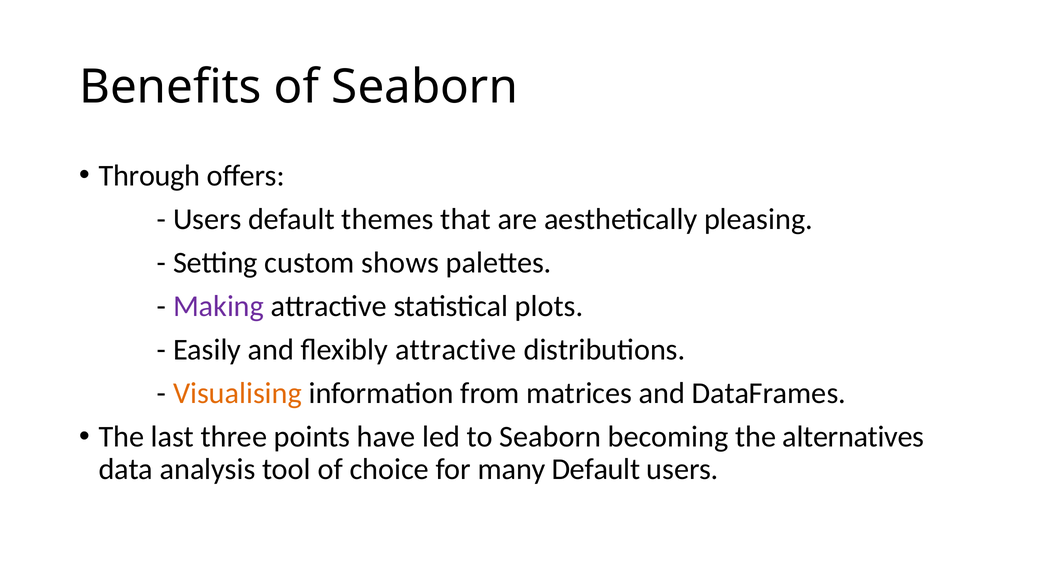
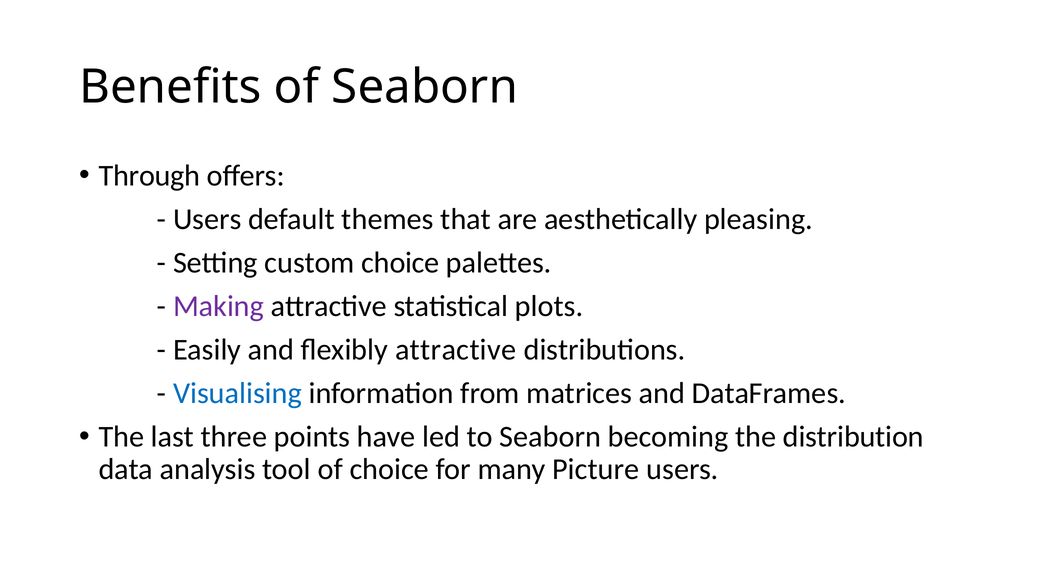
custom shows: shows -> choice (400, 263)
Visualising colour: orange -> blue (238, 393)
alternatives: alternatives -> distribution (853, 437)
many Default: Default -> Picture (596, 469)
